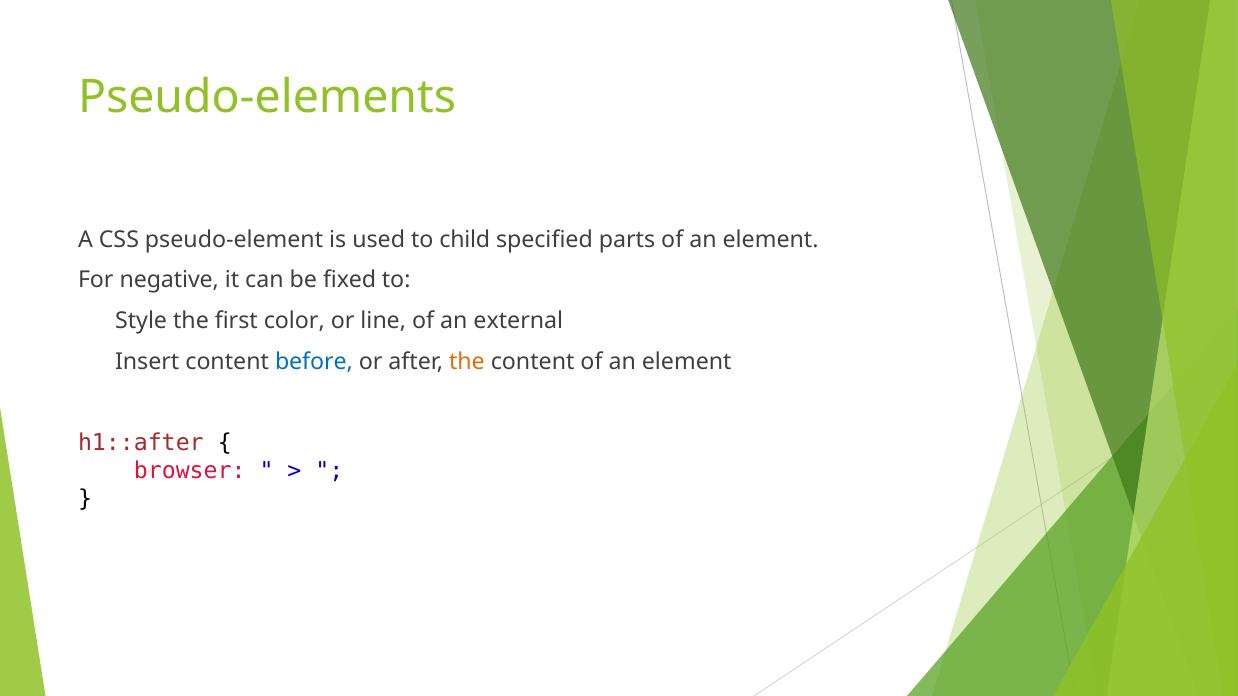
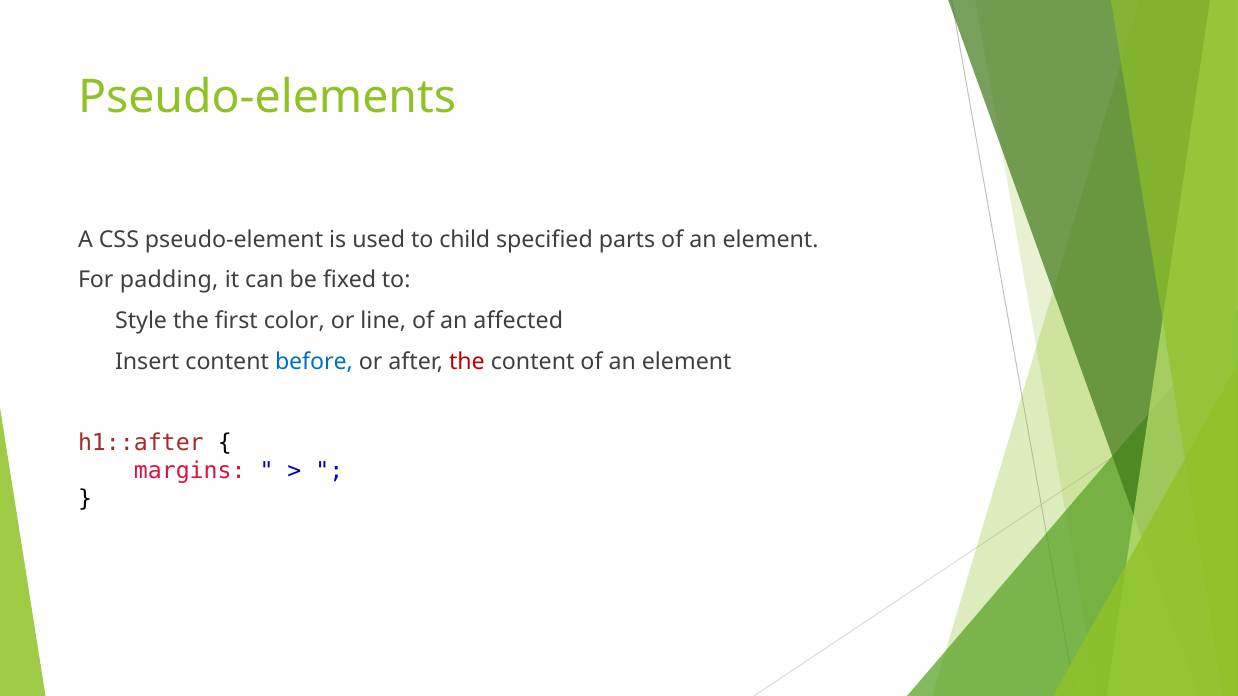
negative: negative -> padding (169, 280)
external: external -> affected (518, 321)
the colour: orange -> red (467, 362)
browser: browser -> margins (190, 471)
